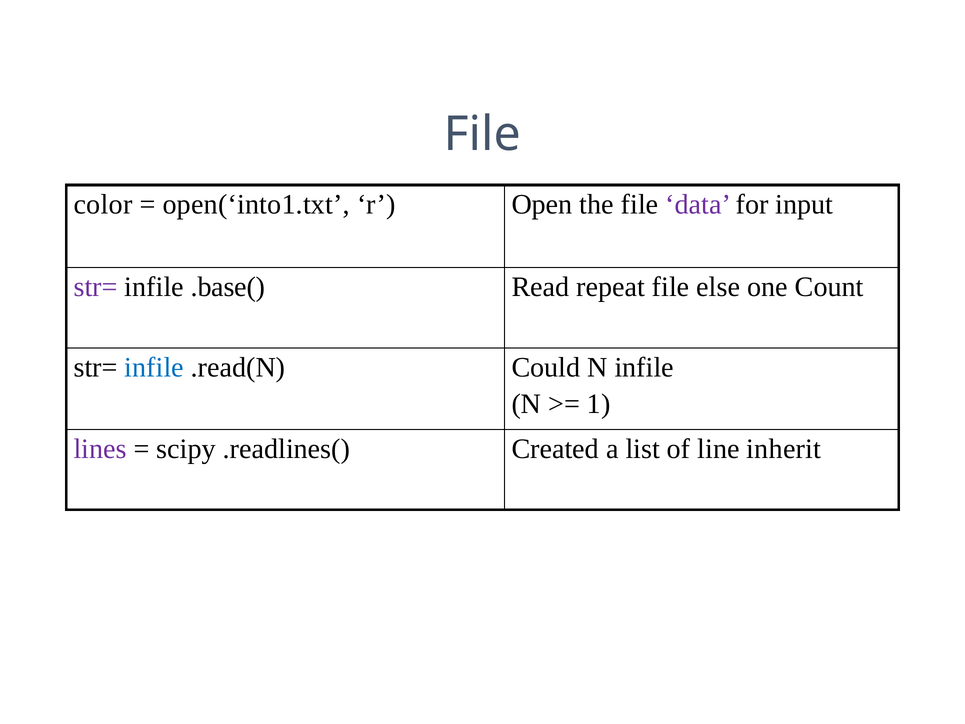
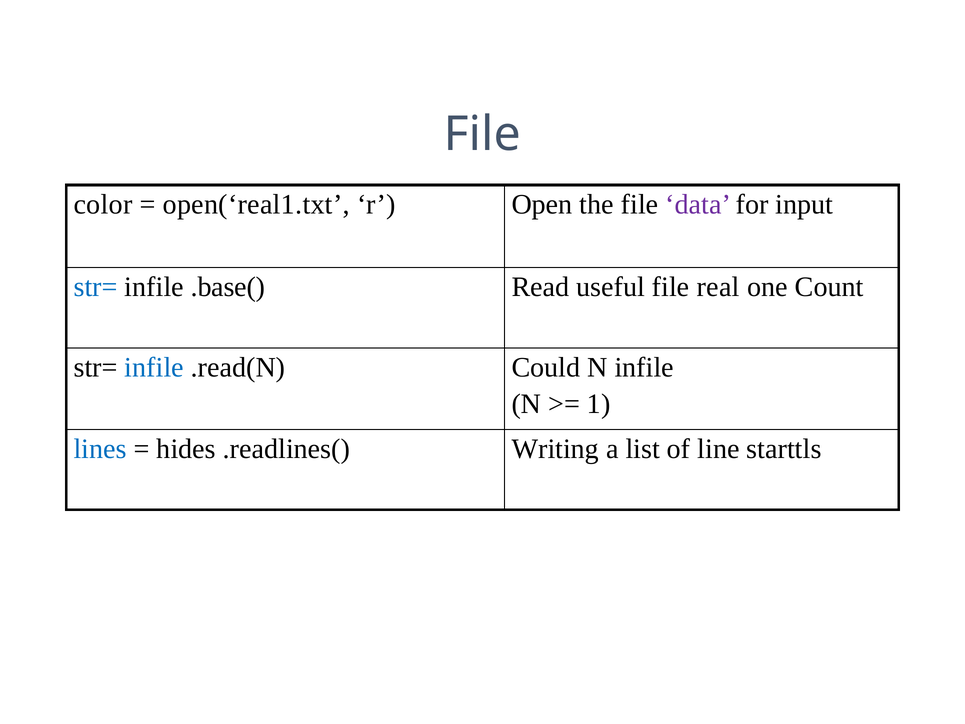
open(‘into1.txt: open(‘into1.txt -> open(‘real1.txt (256, 204)
str= colour: purple -> blue (96, 287)
repeat: repeat -> useful (611, 287)
else: else -> real (718, 287)
lines colour: purple -> blue (100, 449)
scipy: scipy -> hides (186, 449)
Created: Created -> Writing (555, 449)
inherit: inherit -> starttls (784, 449)
